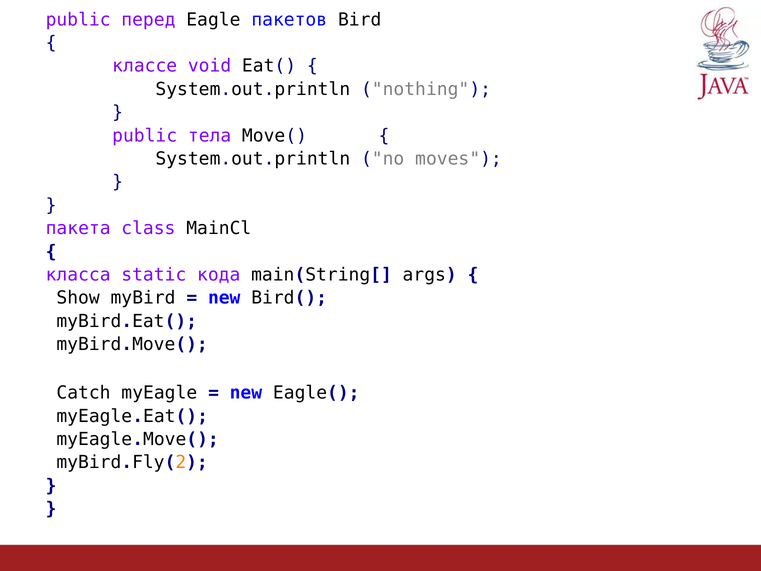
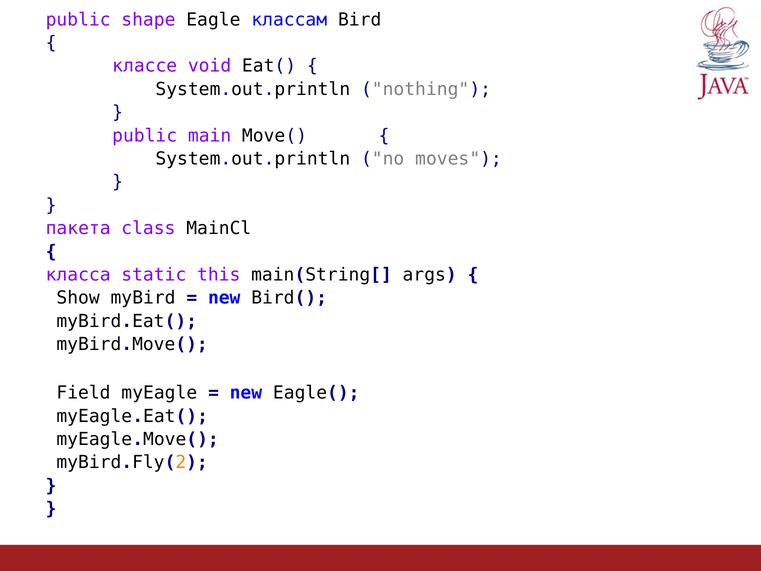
перед: перед -> shape (148, 20)
пакетов: пакетов -> классам (289, 20)
тела: тела -> main (210, 136)
кода: кода -> this (219, 275)
Catch: Catch -> Field (83, 393)
